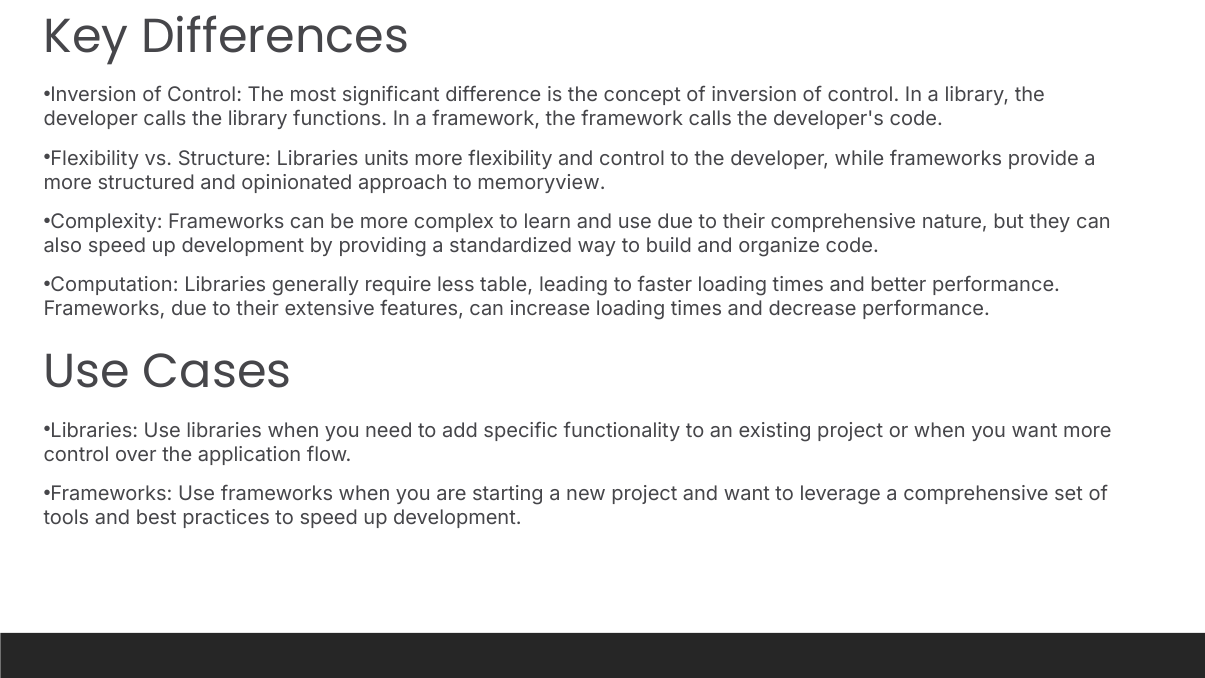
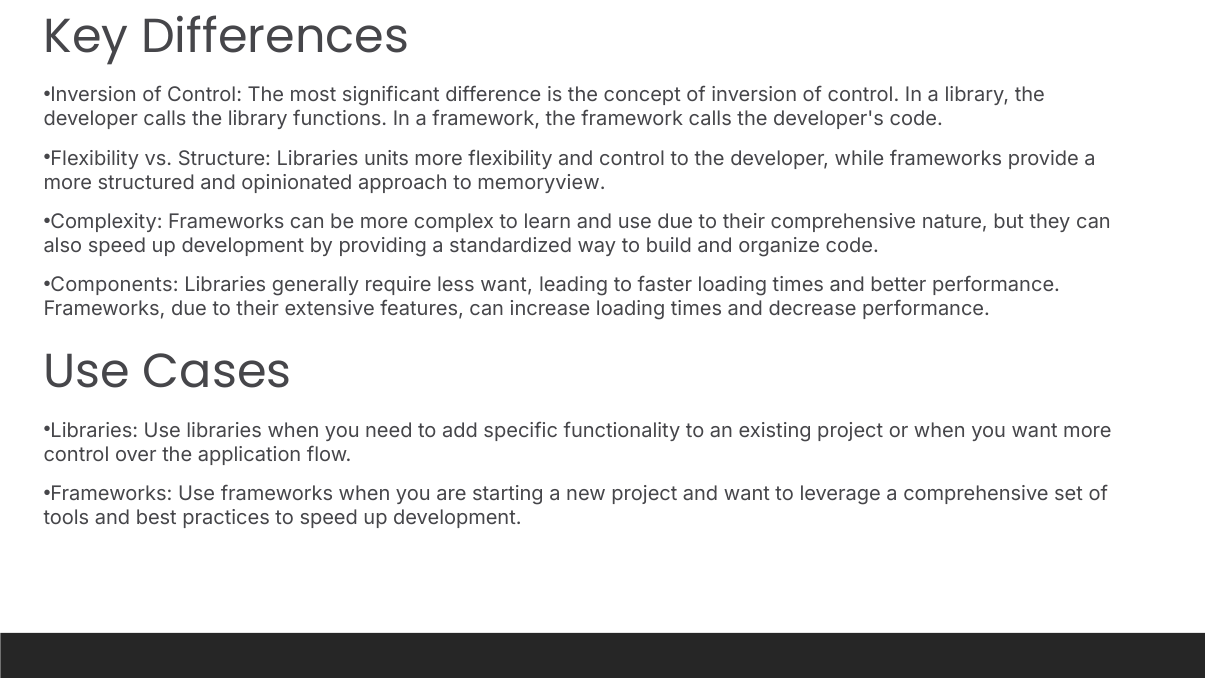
Computation: Computation -> Components (115, 285)
less table: table -> want (507, 285)
